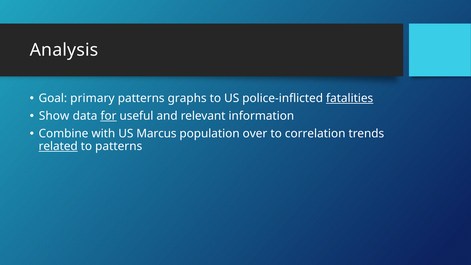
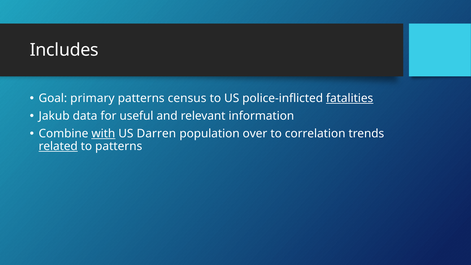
Analysis: Analysis -> Includes (64, 50)
graphs: graphs -> census (187, 98)
Show: Show -> Jakub (54, 116)
for underline: present -> none (108, 116)
with underline: none -> present (103, 134)
Marcus: Marcus -> Darren (156, 134)
